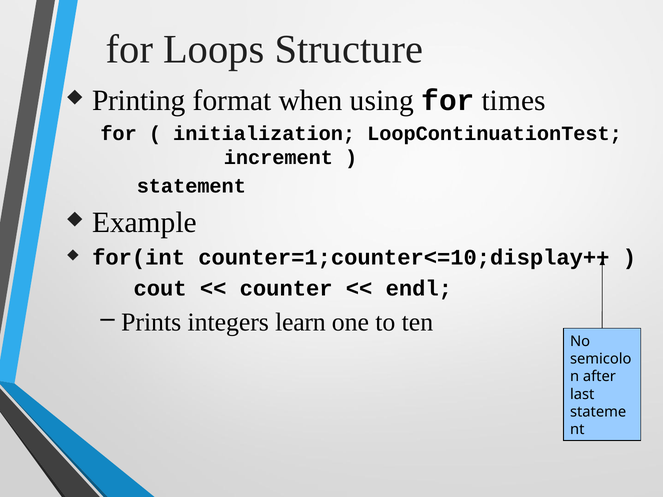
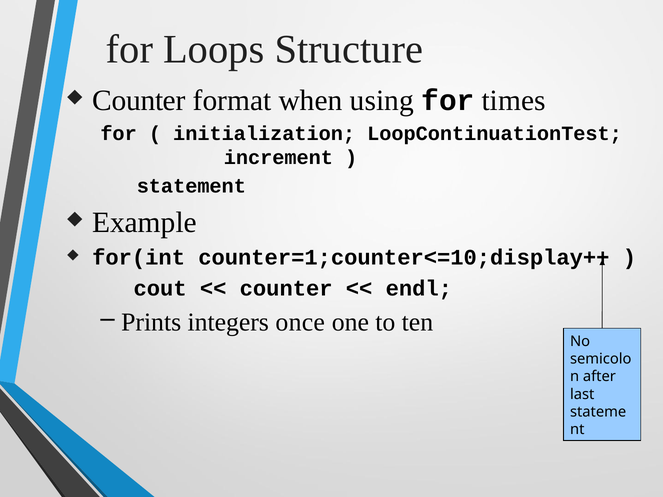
Printing: Printing -> Counter (139, 100)
learn: learn -> once (300, 323)
